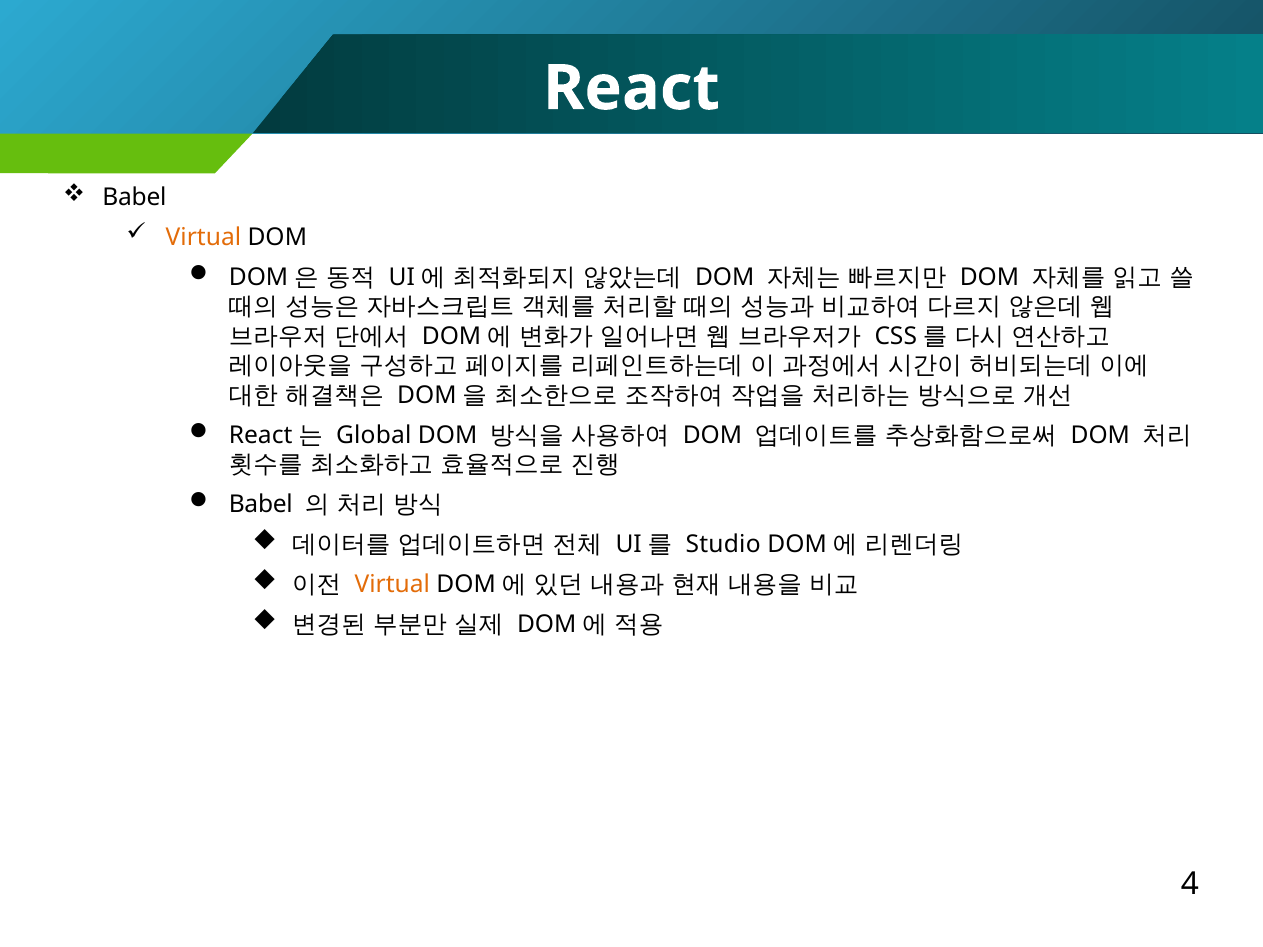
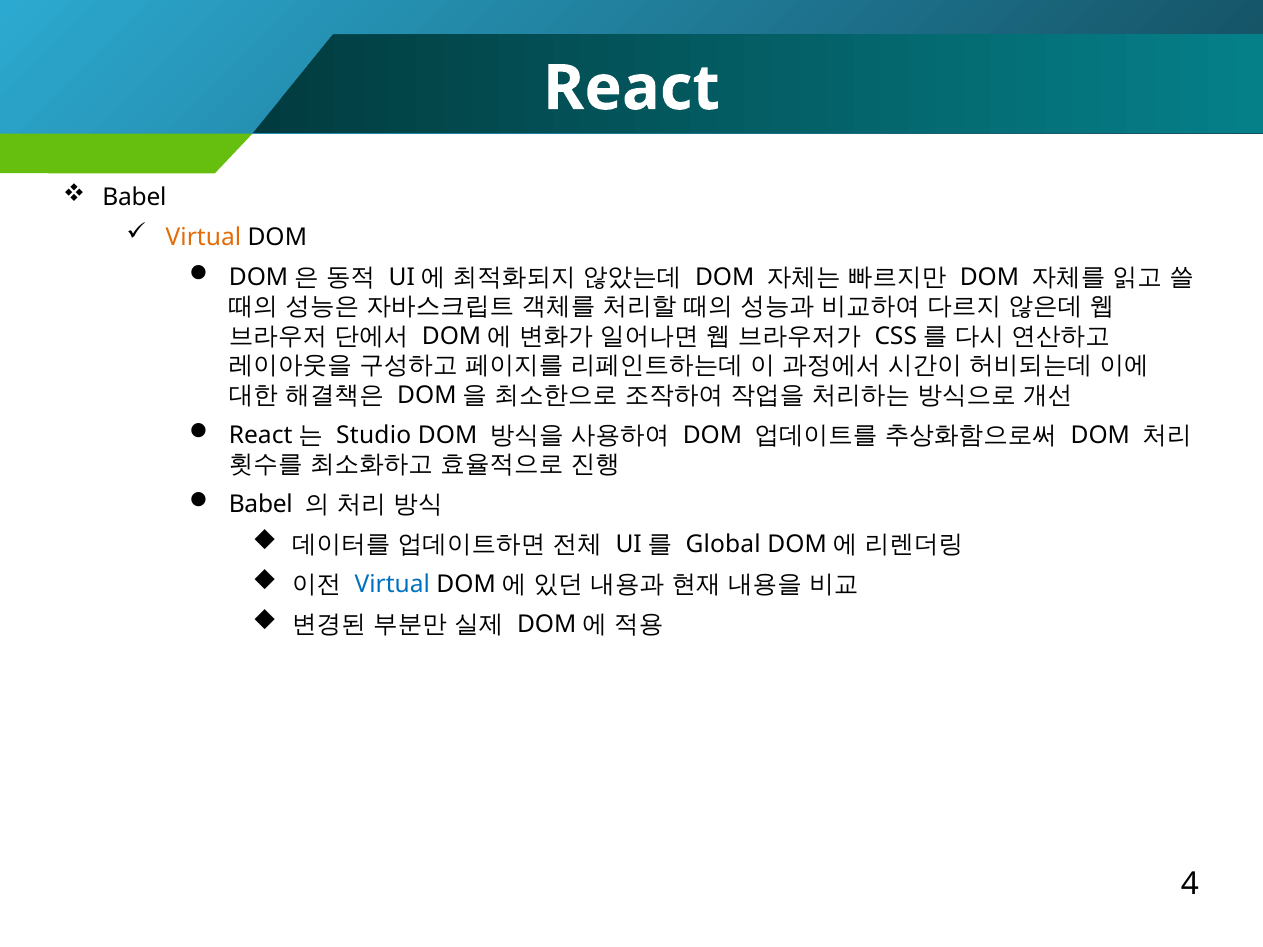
Global: Global -> Studio (374, 435)
Studio: Studio -> Global (723, 545)
Virtual colour: orange -> blue (392, 585)
